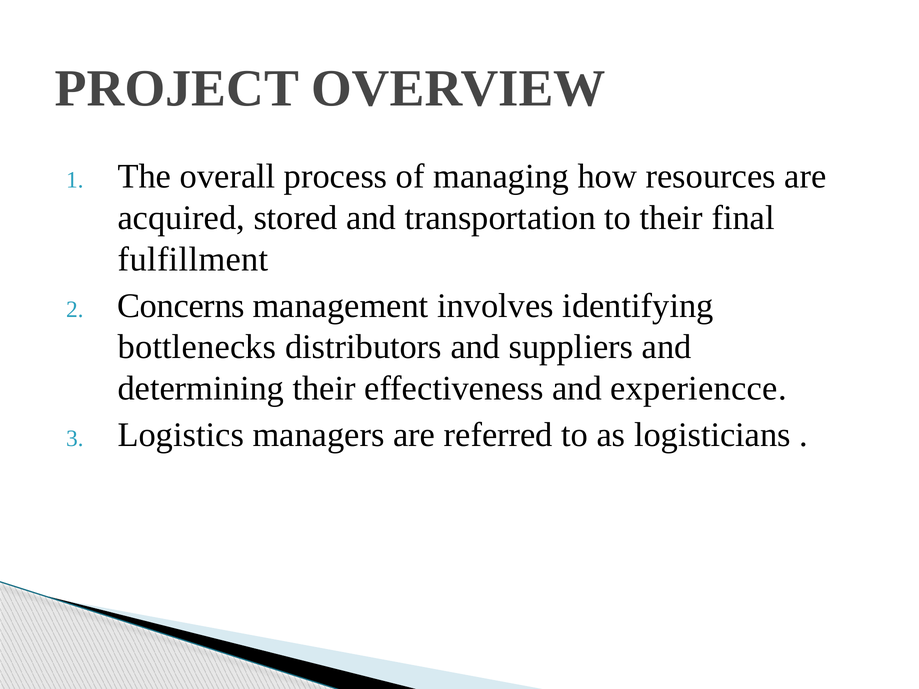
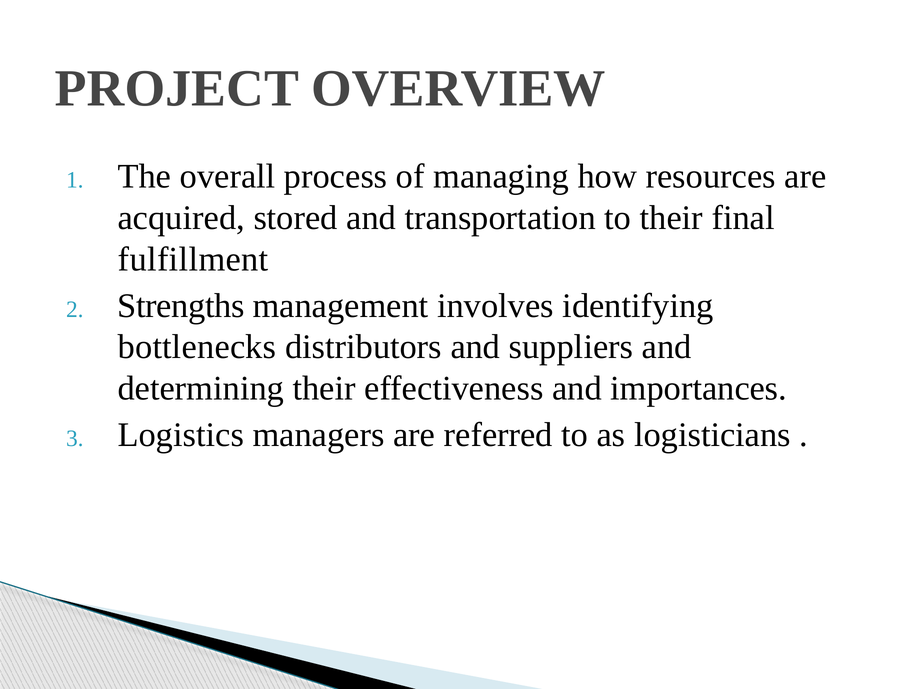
Concerns: Concerns -> Strengths (181, 306)
experiencce: experiencce -> importances (699, 389)
